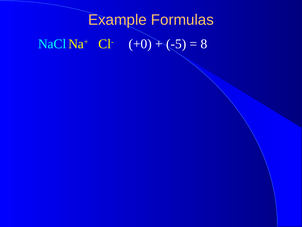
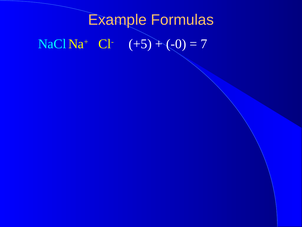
+0: +0 -> +5 (140, 44)
-5: -5 -> -0 (176, 44)
8: 8 -> 7 (204, 44)
